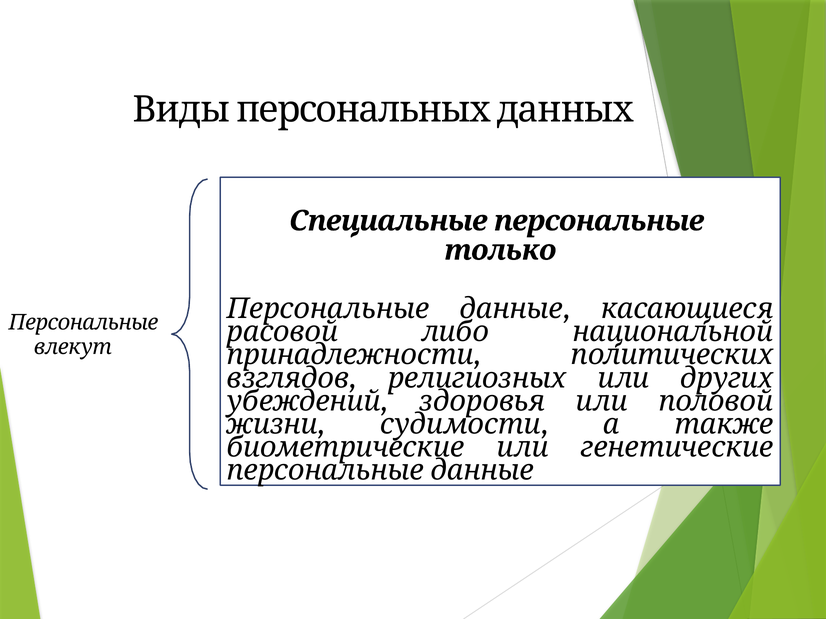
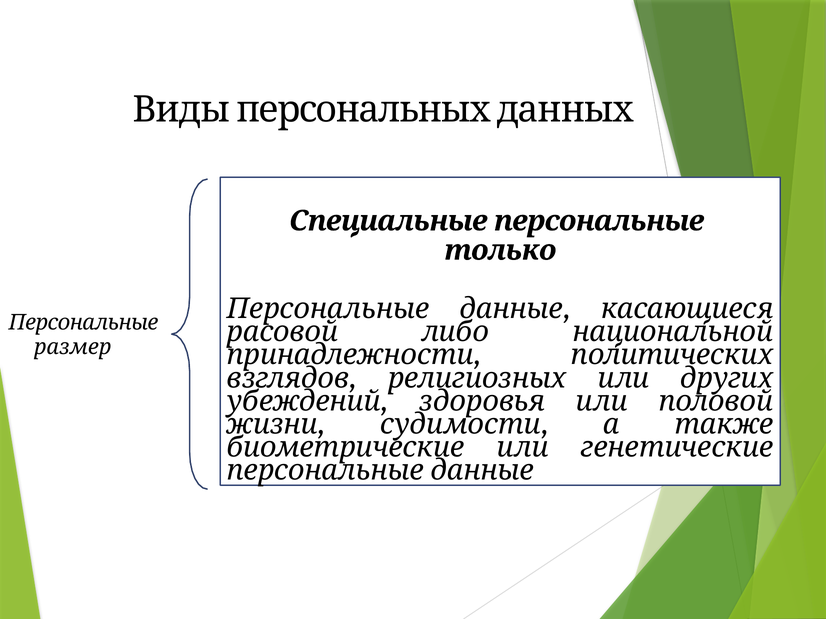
влекут: влекут -> размер (73, 347)
